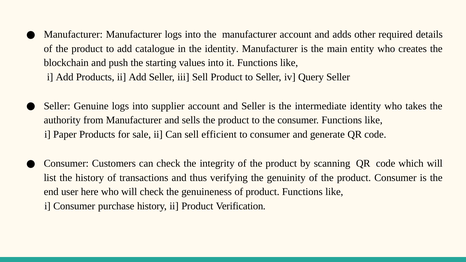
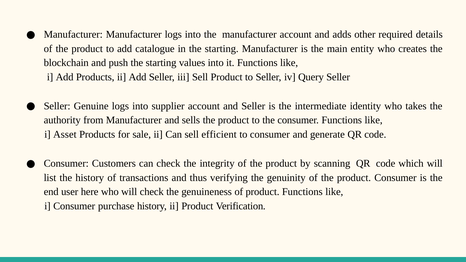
in the identity: identity -> starting (222, 49)
Paper: Paper -> Asset (65, 135)
